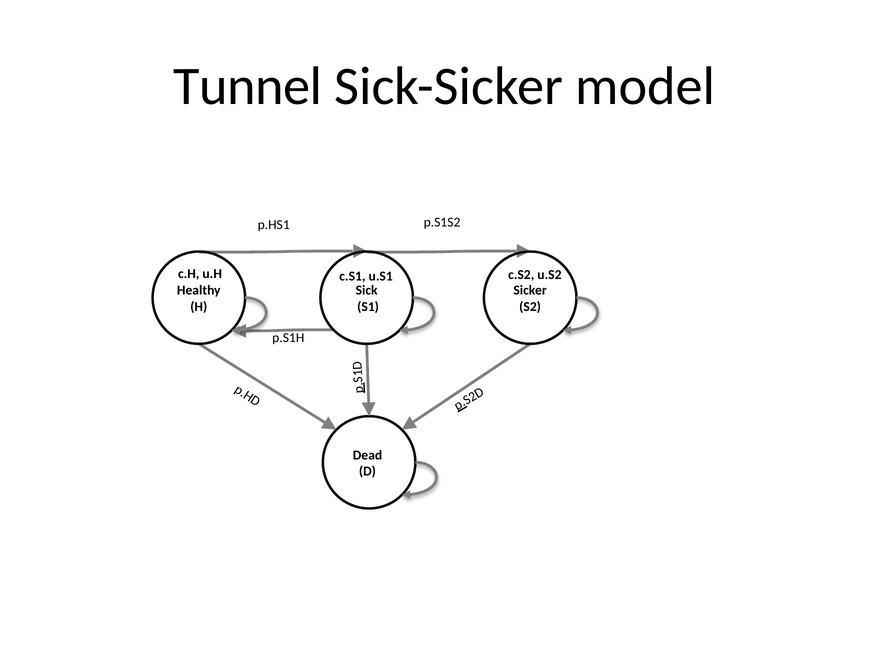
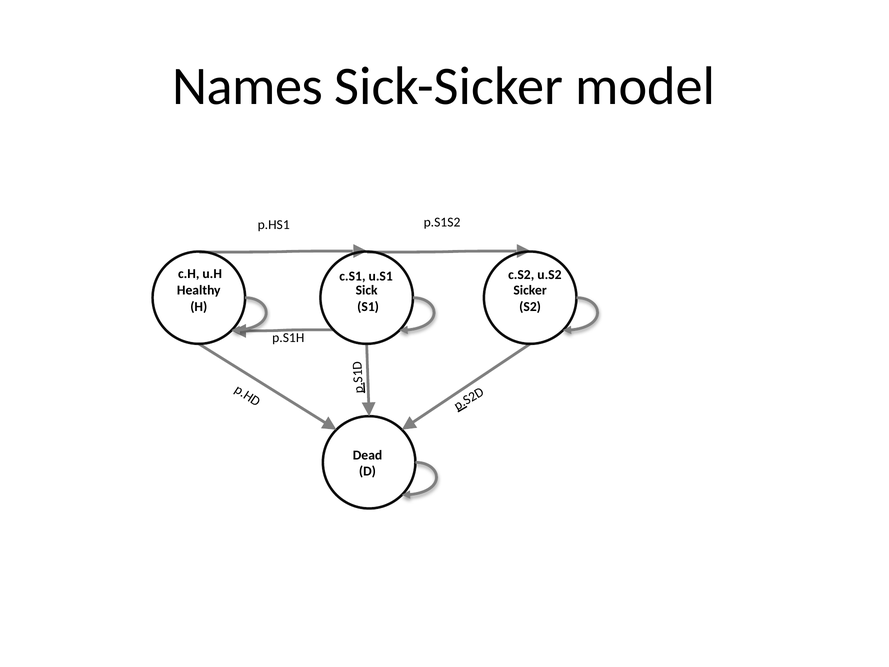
Tunnel: Tunnel -> Names (248, 86)
